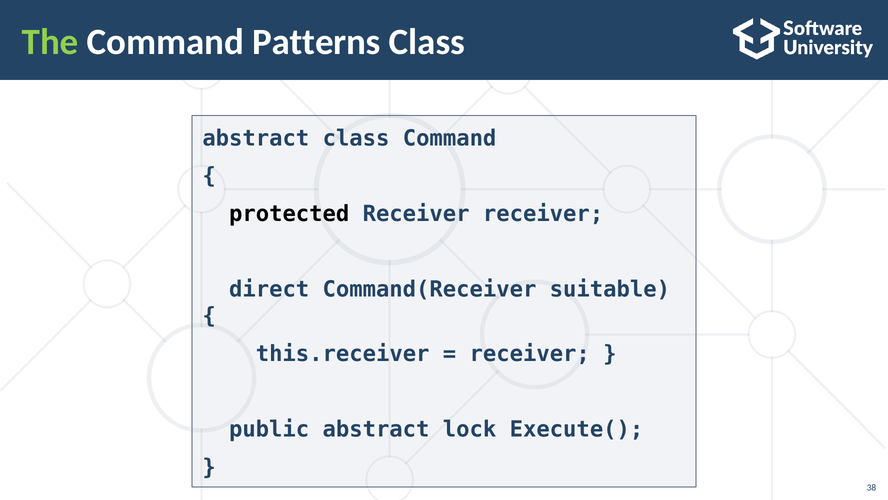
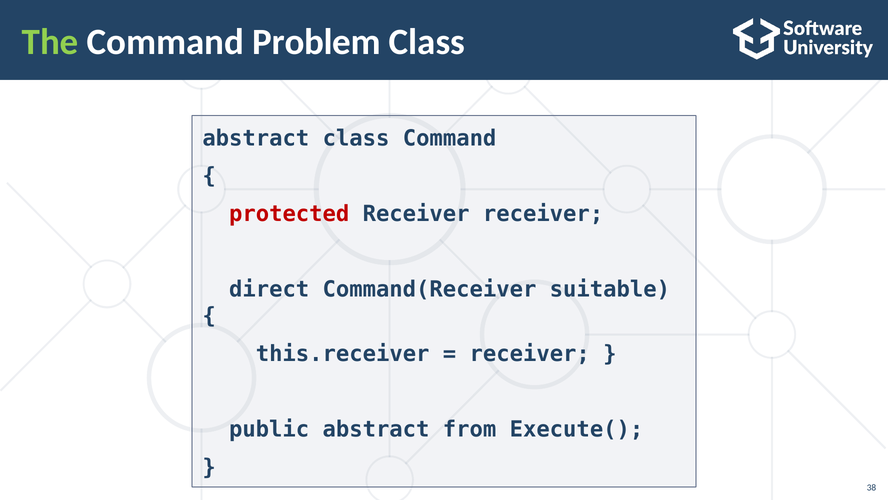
Patterns: Patterns -> Problem (317, 42)
protected colour: black -> red (289, 214)
lock: lock -> from (470, 429)
